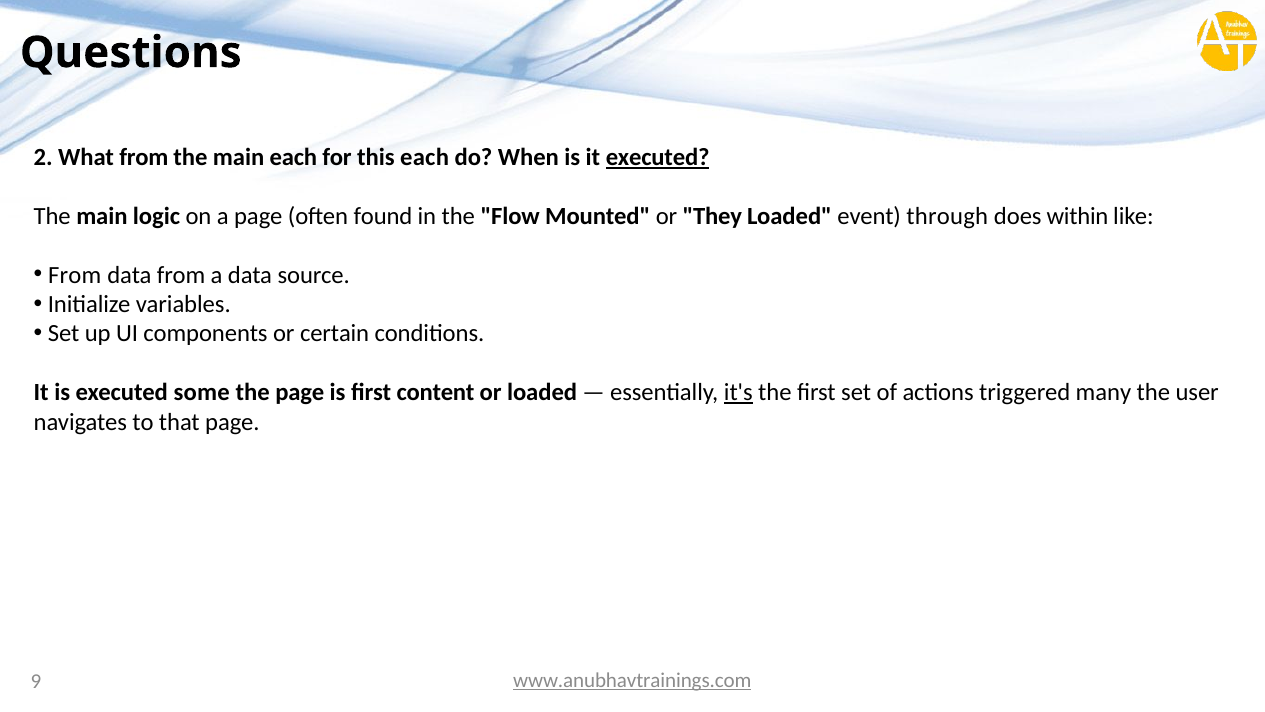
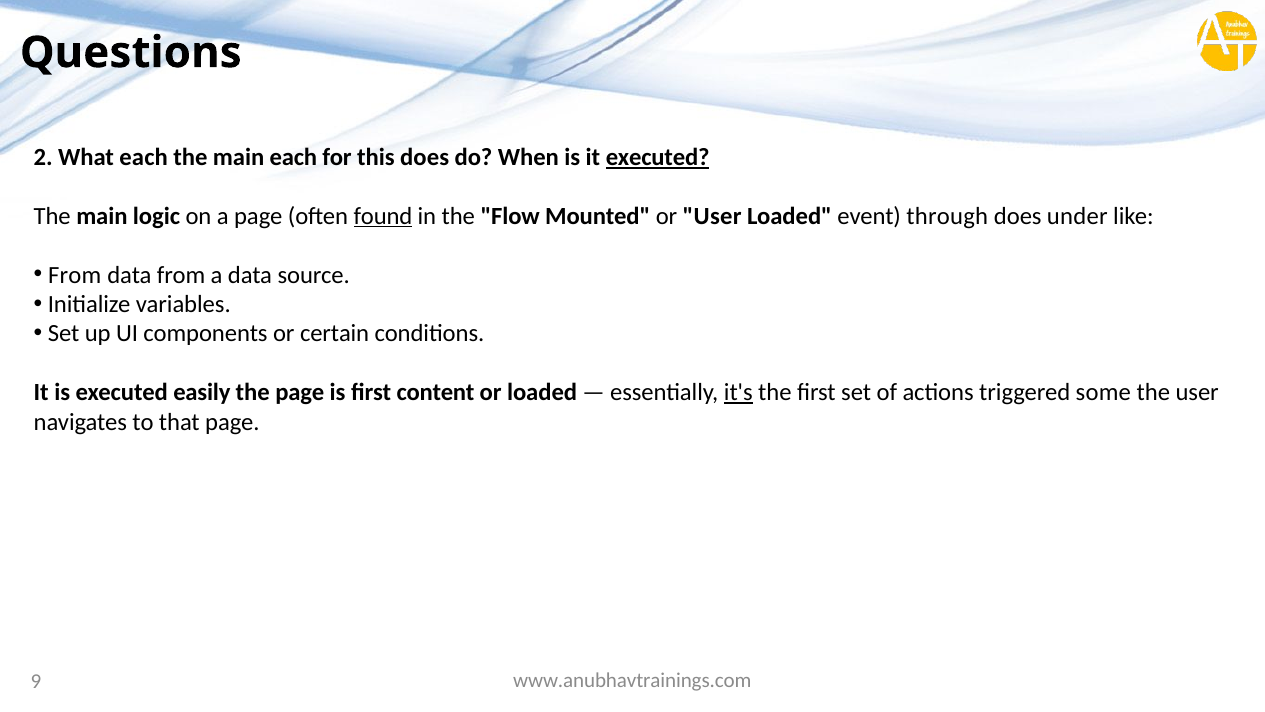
What from: from -> each (144, 157)
this each: each -> does (425, 157)
found underline: none -> present (383, 216)
or They: They -> User (712, 216)
within: within -> under (1077, 216)
some: some -> easily (202, 392)
many: many -> some (1103, 392)
www.anubhavtrainings.com underline: present -> none (632, 680)
